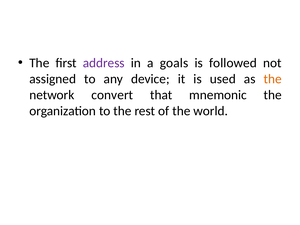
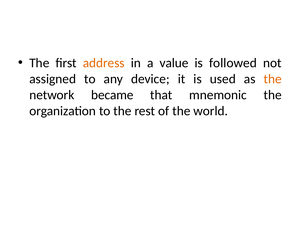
address colour: purple -> orange (104, 63)
goals: goals -> value (174, 63)
convert: convert -> became (112, 95)
